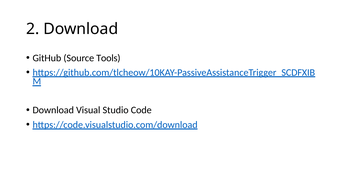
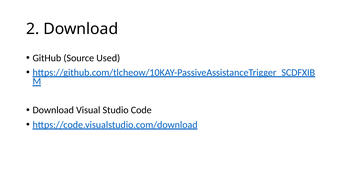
Tools: Tools -> Used (108, 58)
